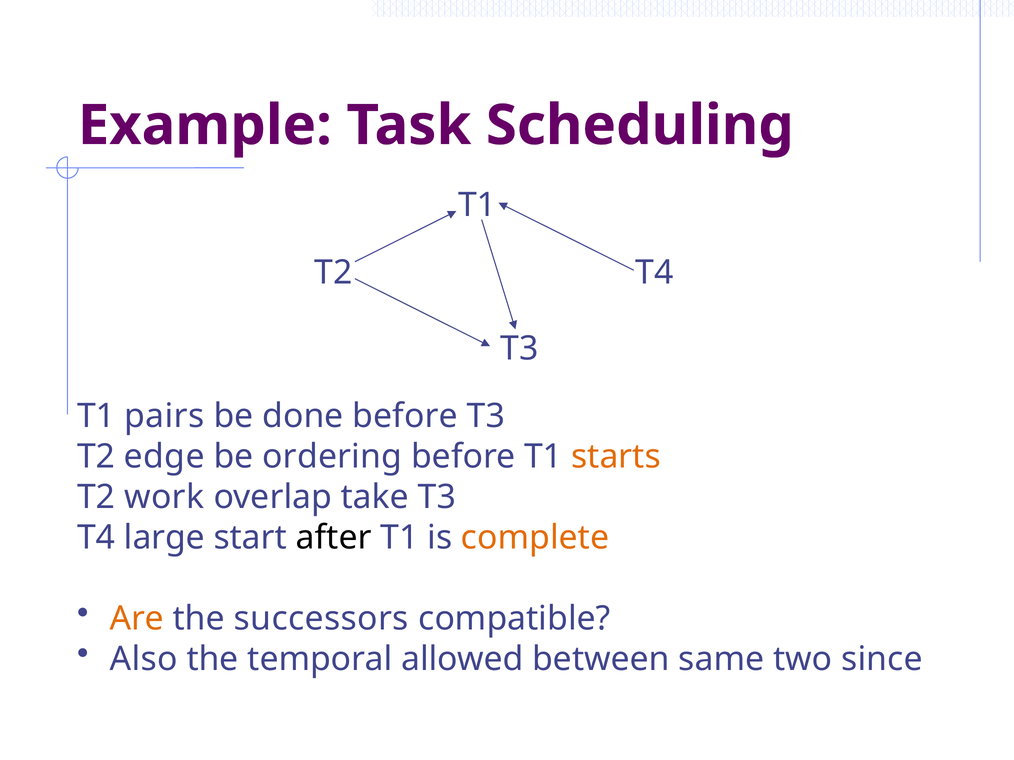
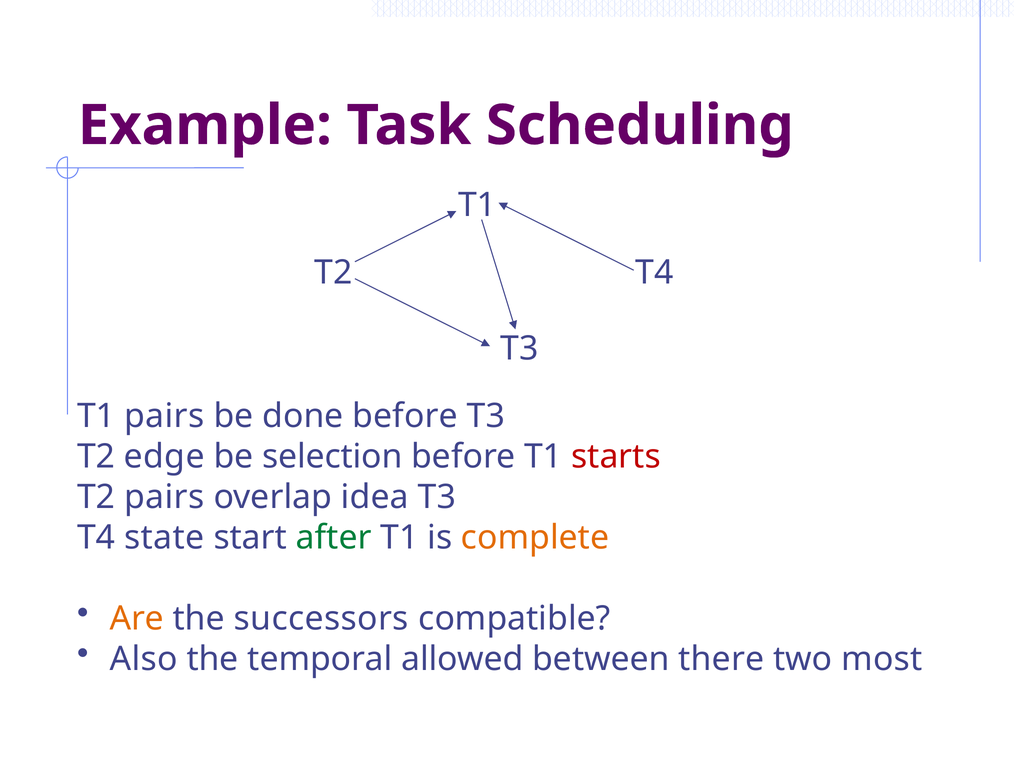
ordering: ordering -> selection (332, 457)
starts colour: orange -> red (616, 457)
T2 work: work -> pairs (164, 497)
take: take -> idea (375, 497)
large: large -> state (164, 538)
after colour: black -> green (334, 538)
same: same -> there (721, 660)
since: since -> most (882, 660)
